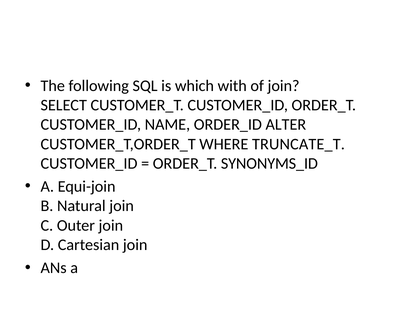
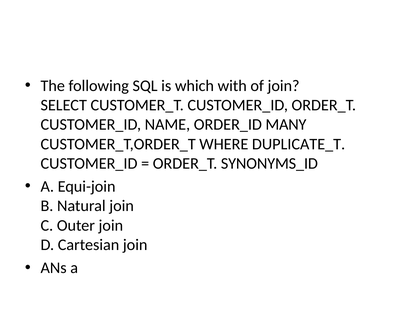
ALTER: ALTER -> MANY (286, 125)
TRUNCATE_T: TRUNCATE_T -> DUPLICATE_T (299, 144)
